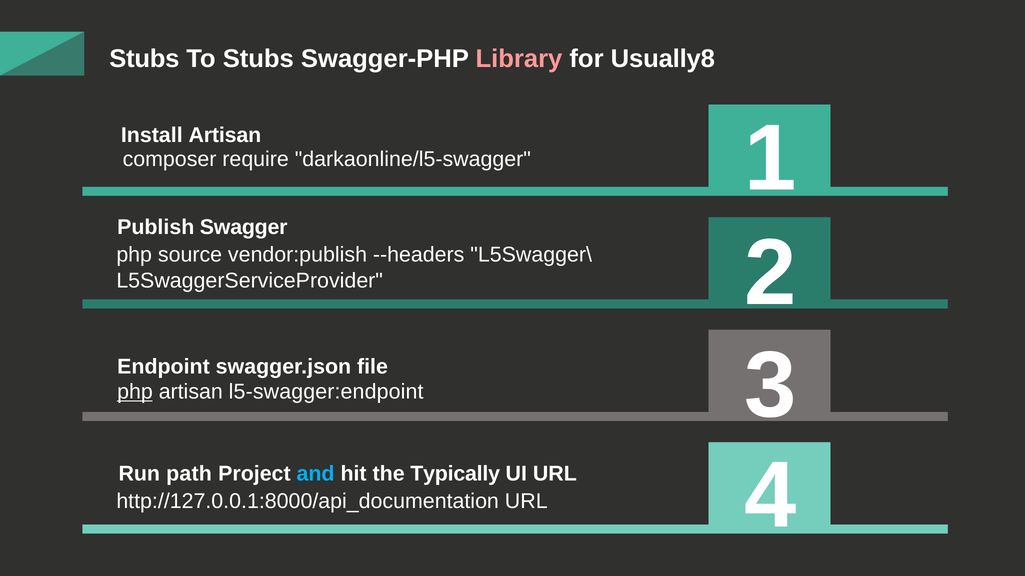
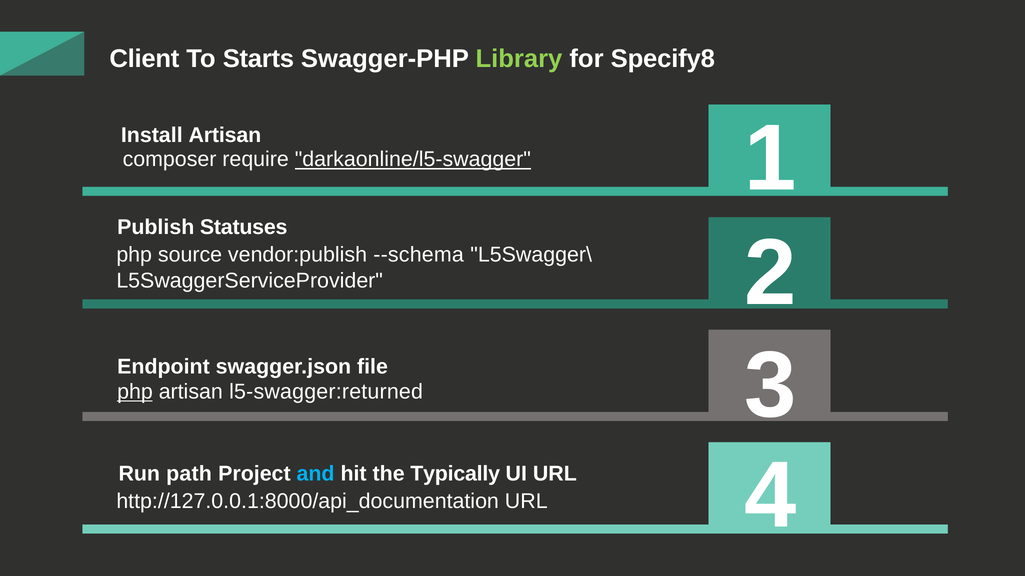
Stubs: Stubs -> Client (144, 59)
To Stubs: Stubs -> Starts (258, 59)
Library colour: pink -> light green (519, 59)
Usually8: Usually8 -> Specify8 (663, 59)
darkaonline/l5-swagger underline: none -> present (413, 160)
Swagger: Swagger -> Statuses (244, 227)
--headers: --headers -> --schema (419, 255)
l5-swagger:endpoint: l5-swagger:endpoint -> l5-swagger:returned (326, 392)
